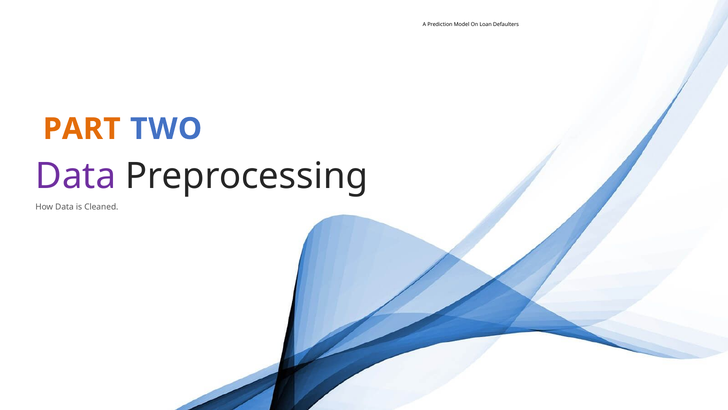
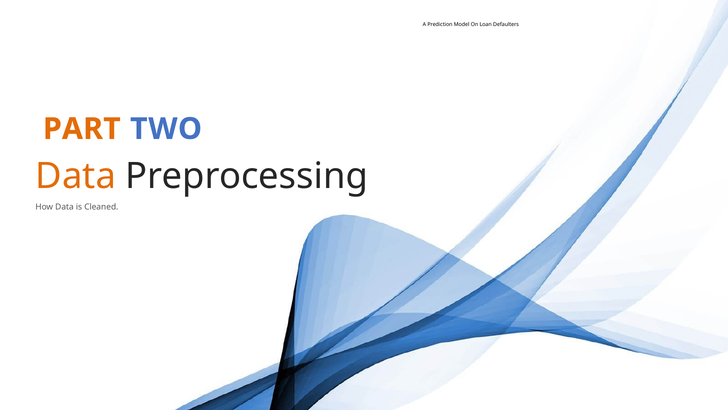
Data colour: purple -> orange (76, 176)
